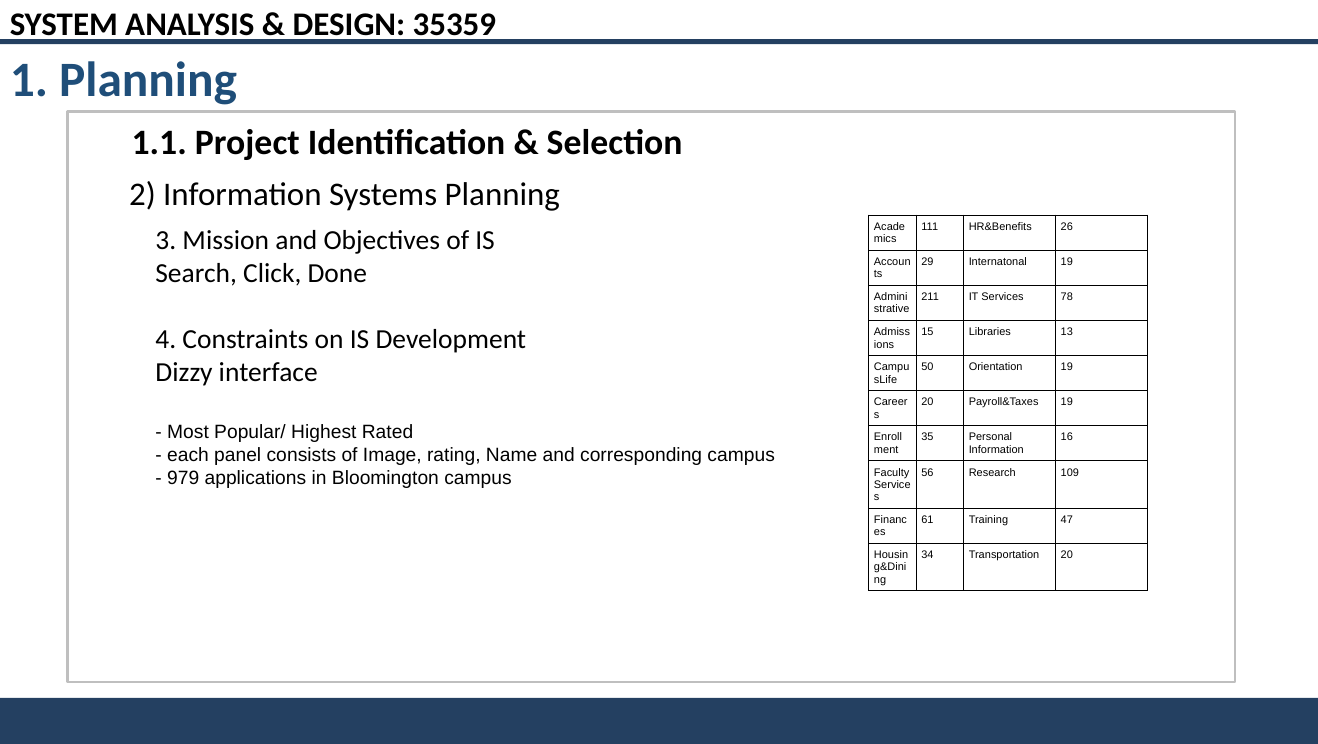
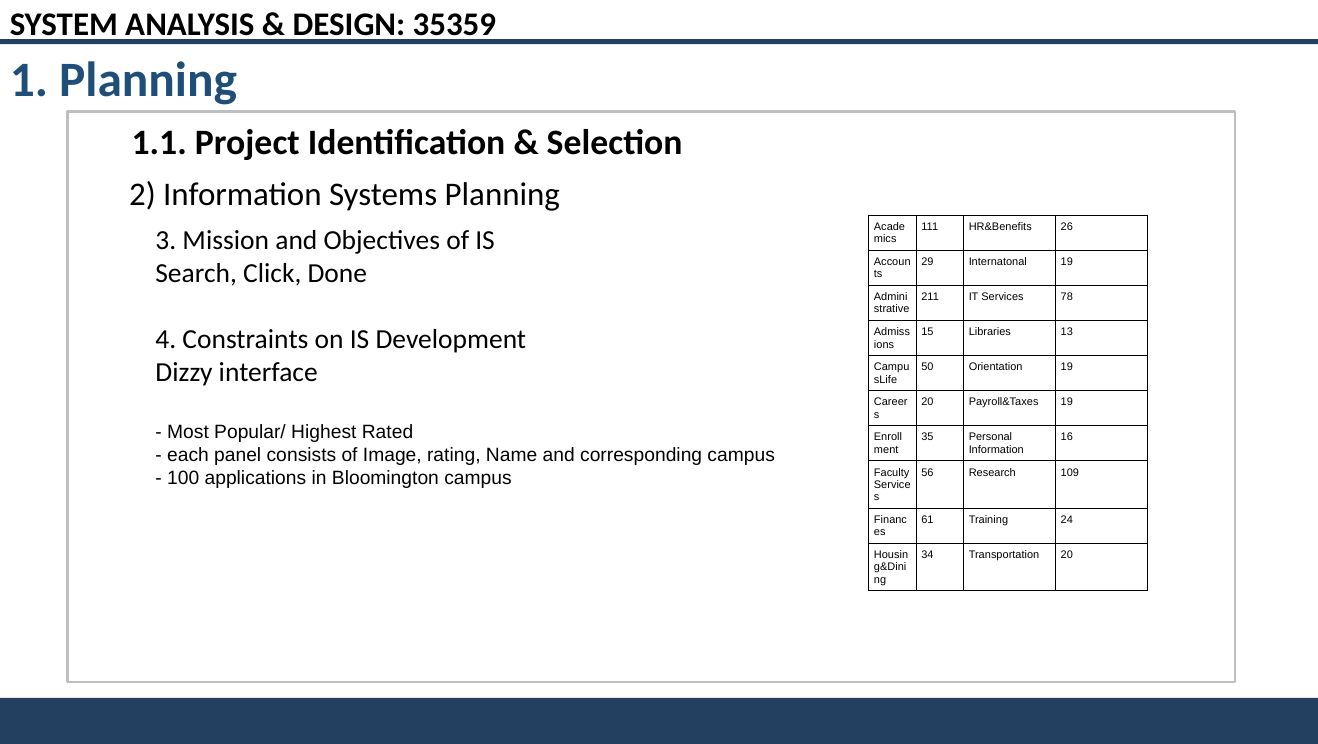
979: 979 -> 100 (183, 478)
47: 47 -> 24 (1067, 520)
